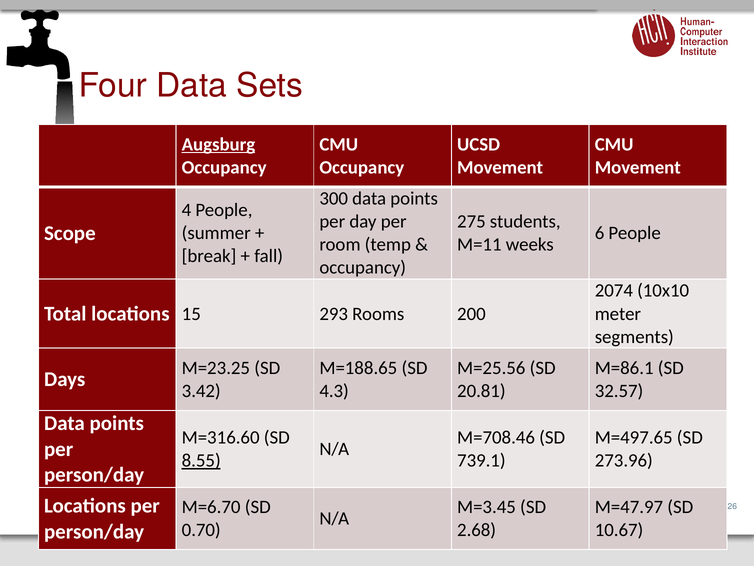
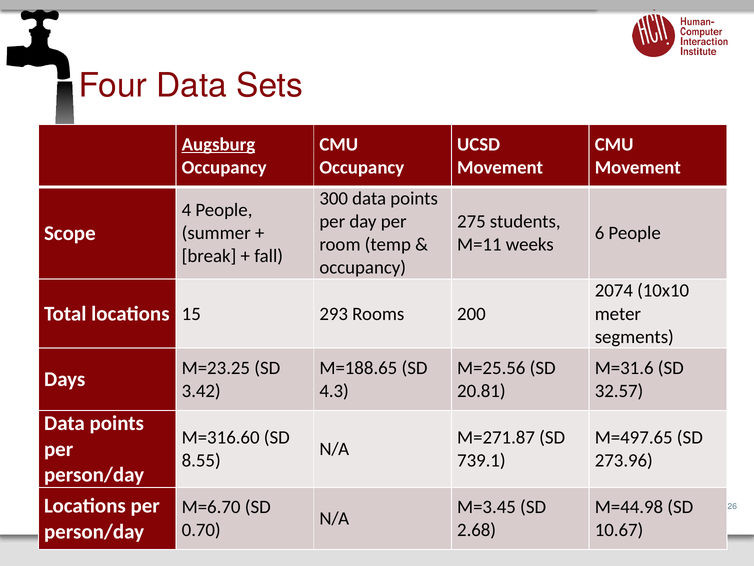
M=86.1: M=86.1 -> M=31.6 (624, 368)
M=708.46: M=708.46 -> M=271.87 (496, 437)
8.55 underline: present -> none (201, 460)
M=47.97: M=47.97 -> M=44.98 (629, 507)
